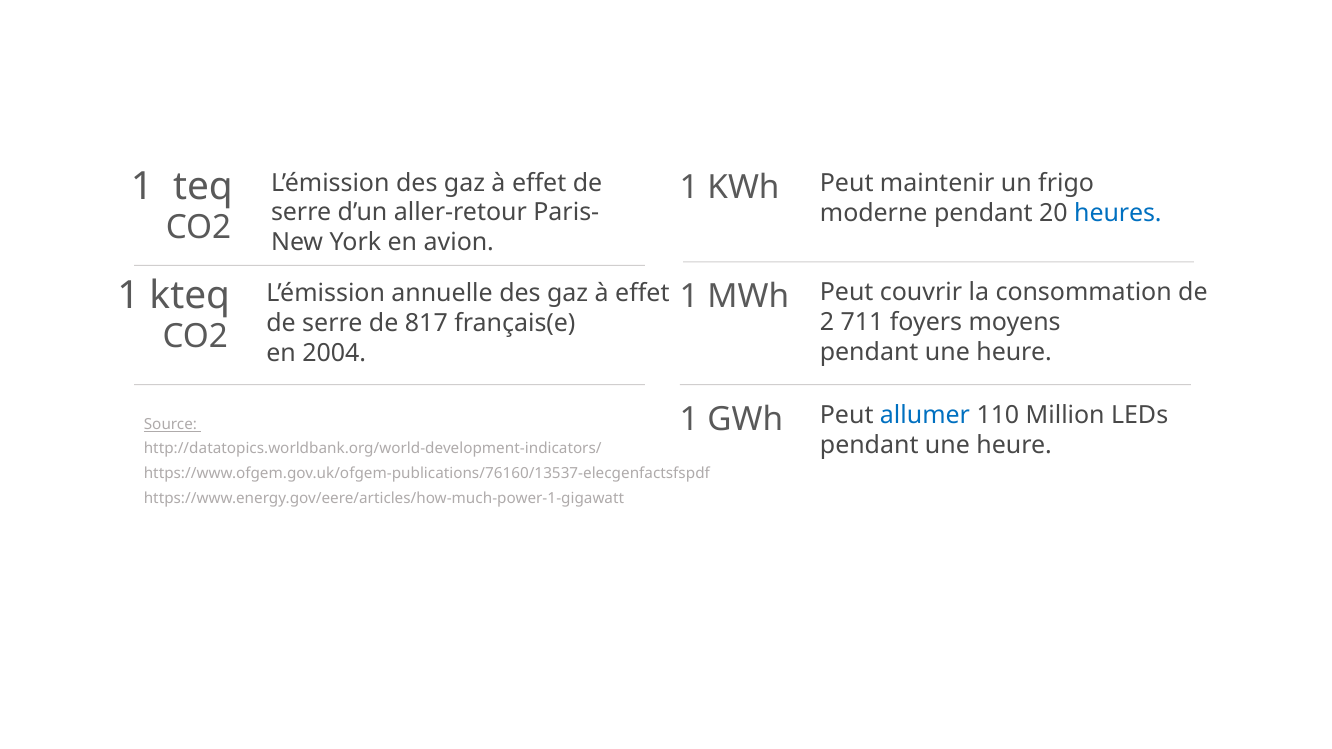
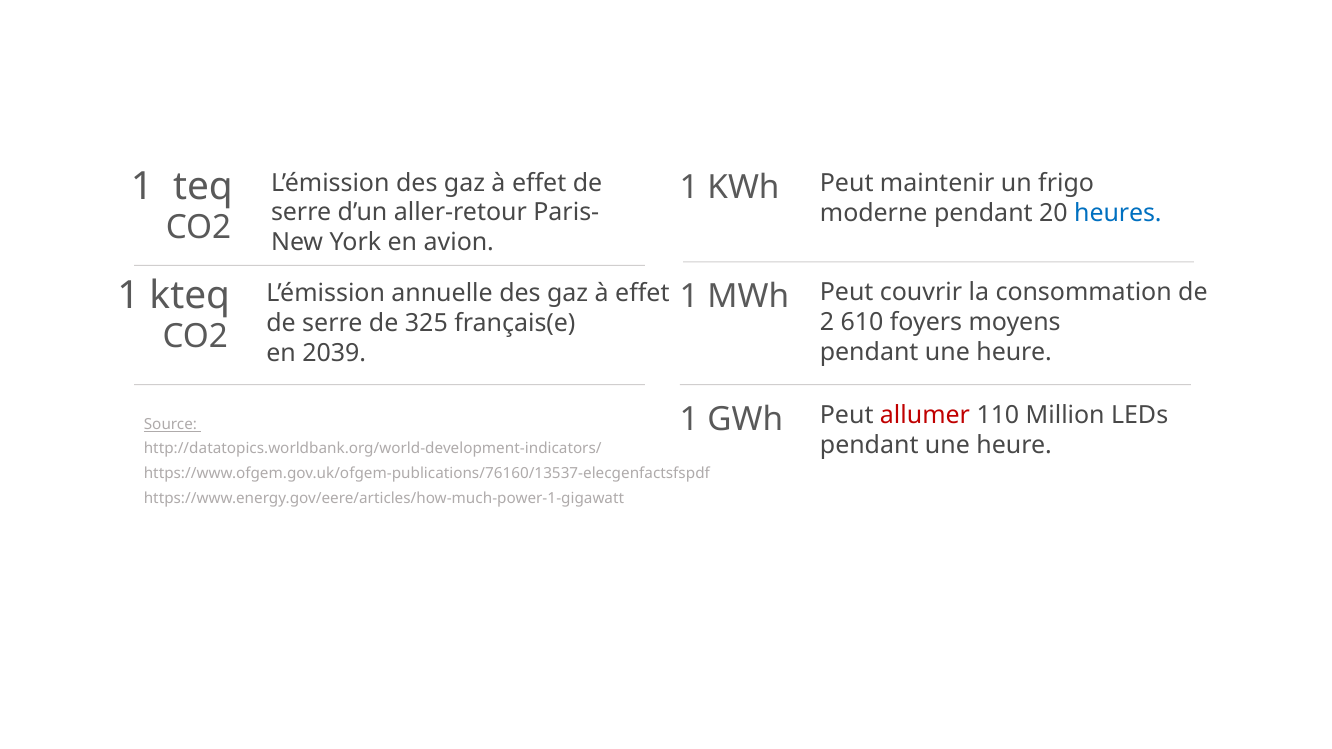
711: 711 -> 610 (862, 322)
817: 817 -> 325 (426, 323)
2004: 2004 -> 2039 (334, 353)
allumer colour: blue -> red (925, 416)
